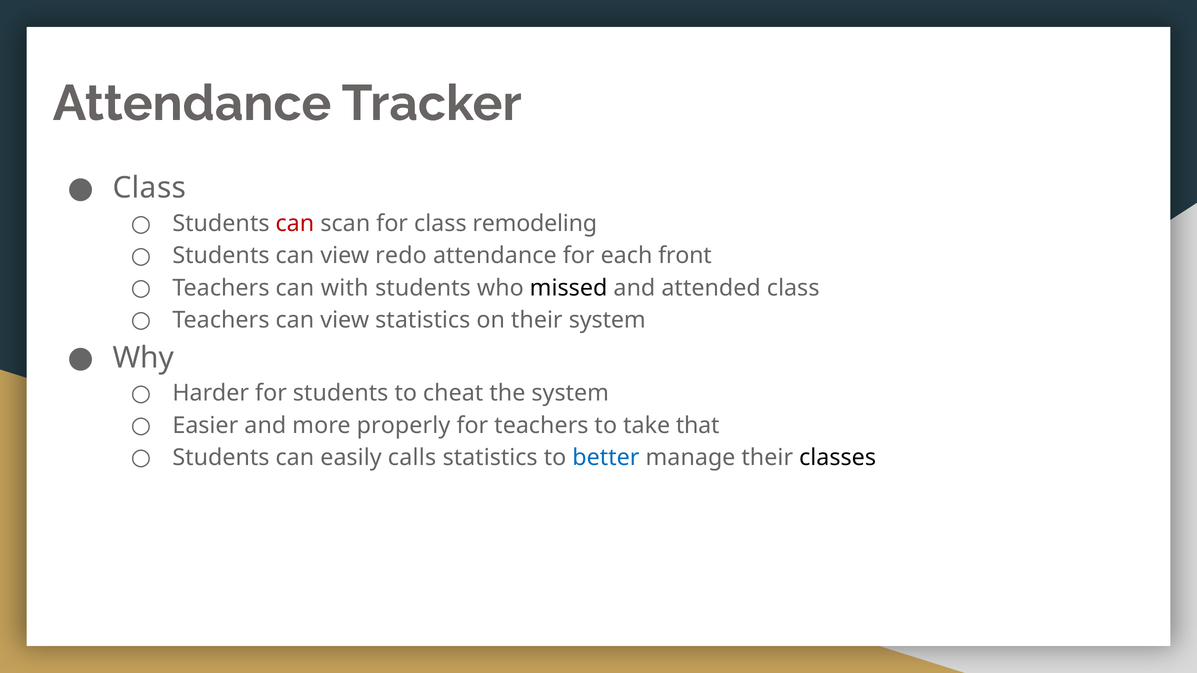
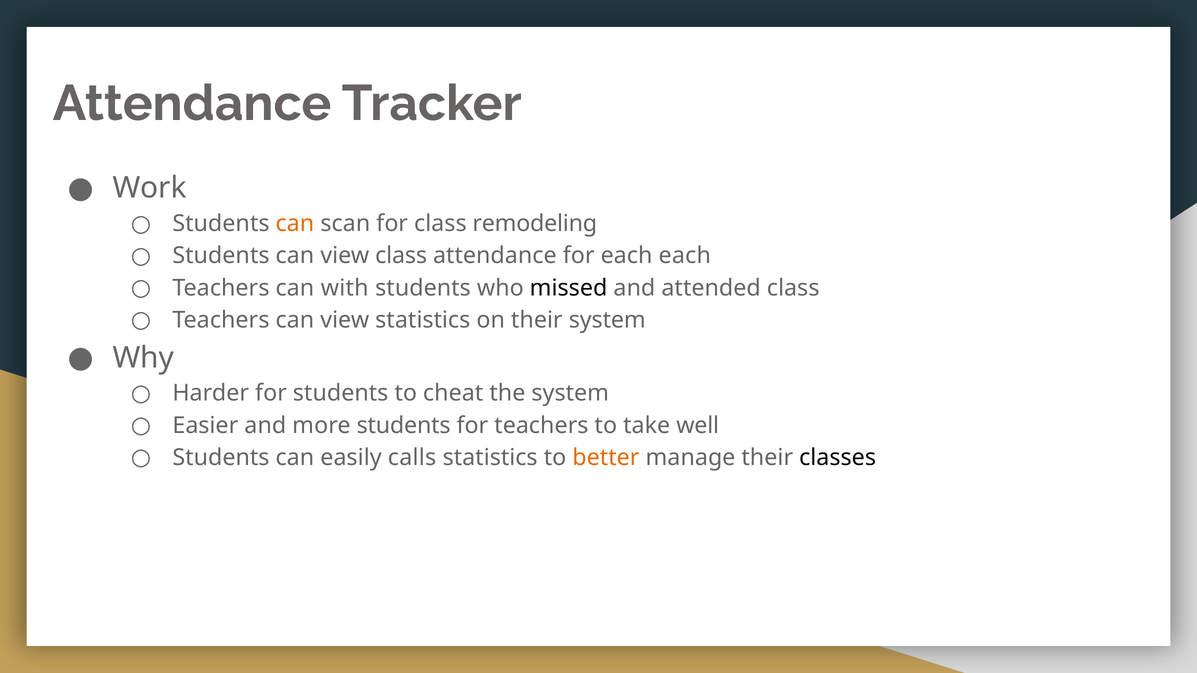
Class: Class -> Work (150, 188)
can colour: red -> orange (295, 224)
view redo: redo -> class (401, 256)
each front: front -> each (685, 256)
more properly: properly -> students (404, 426)
that: that -> well (698, 426)
better colour: blue -> orange (606, 458)
